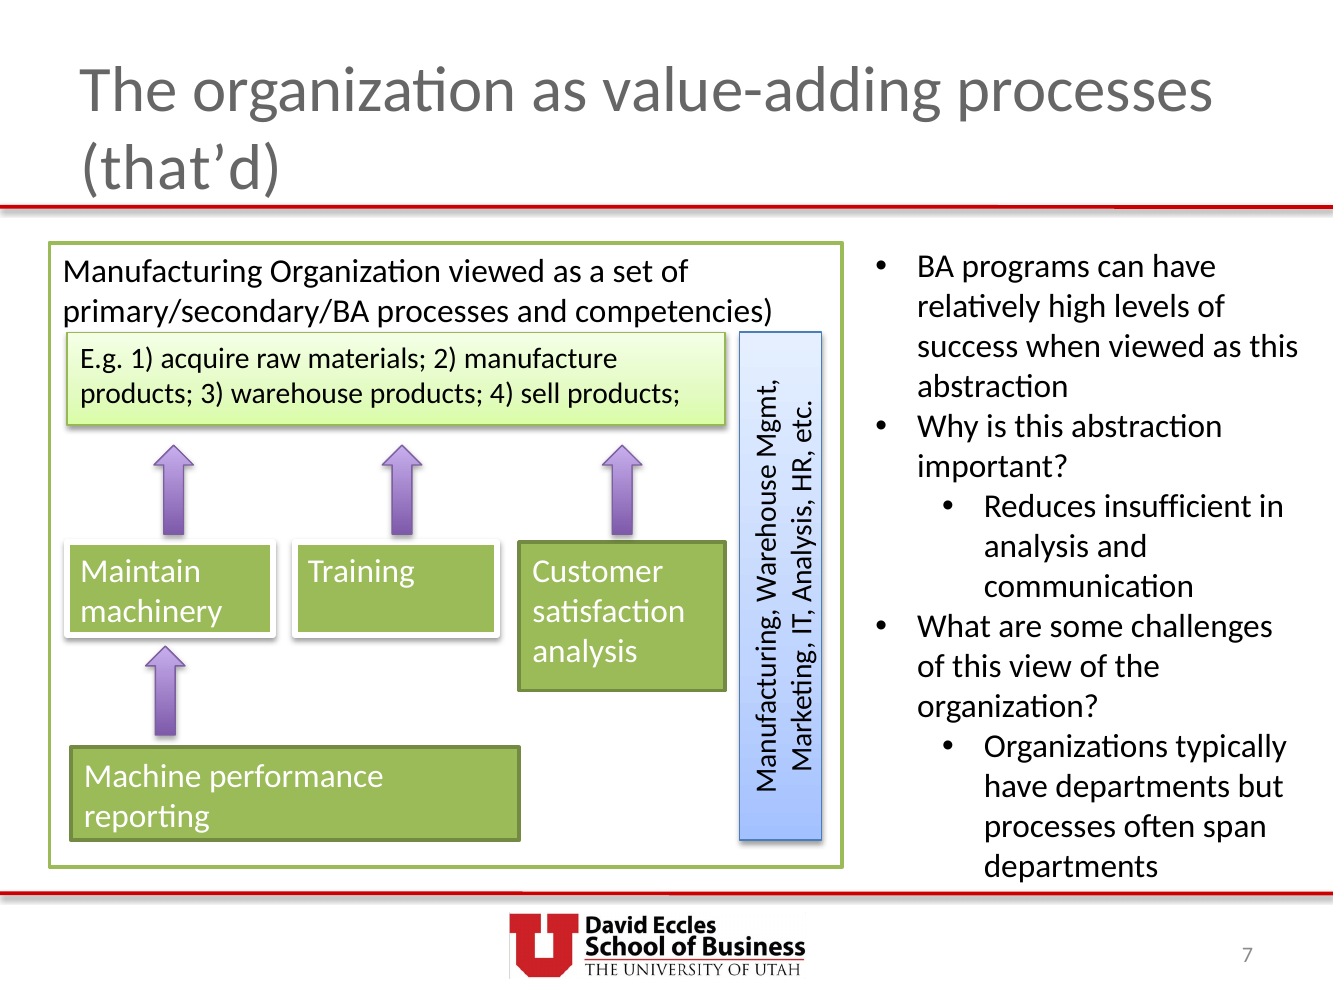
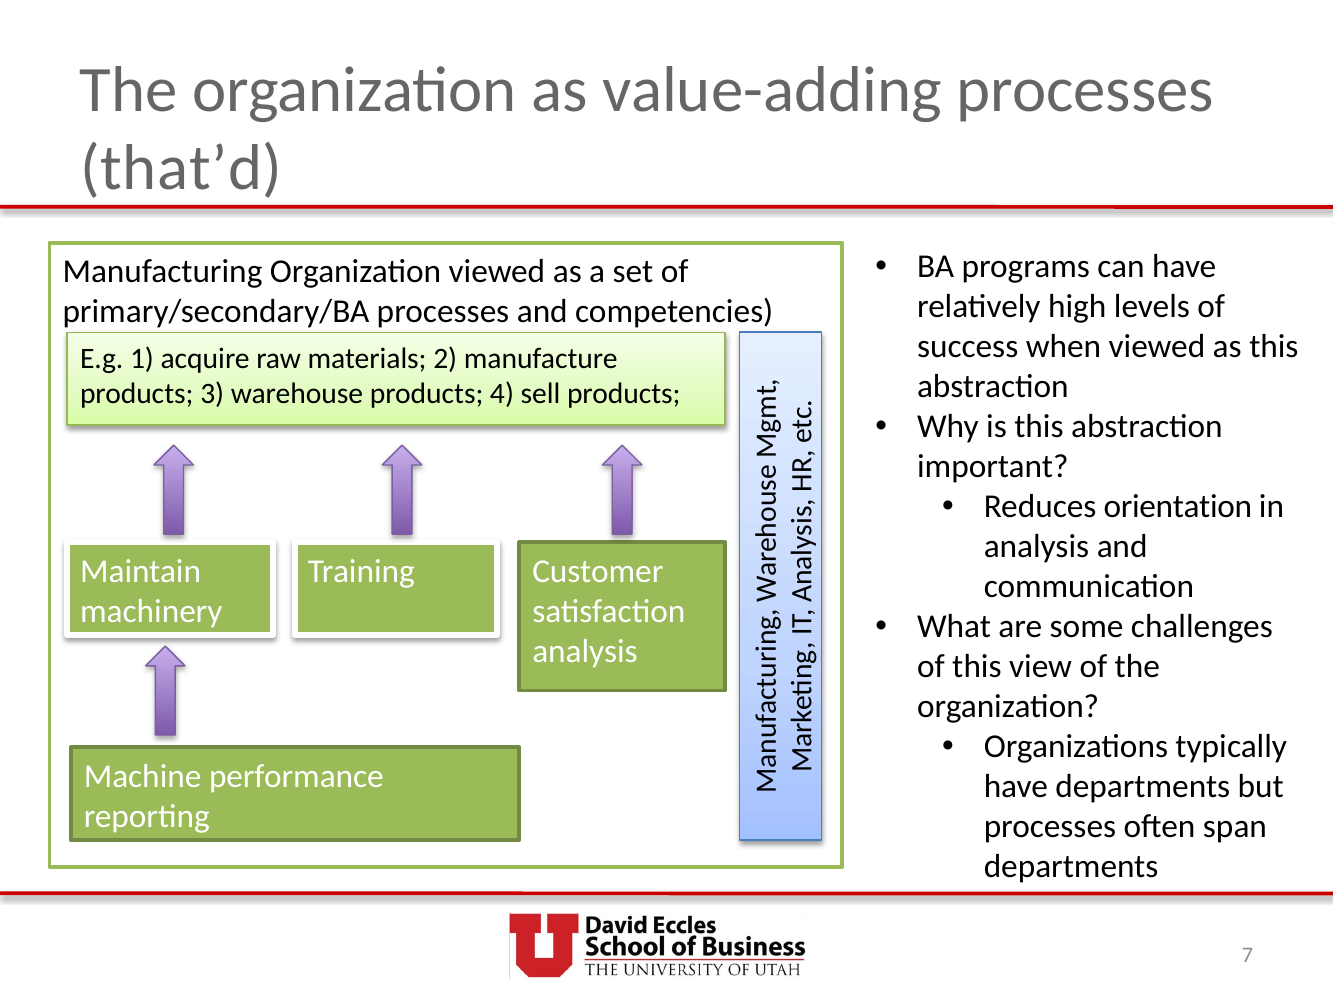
insufficient: insufficient -> orientation (1178, 507)
